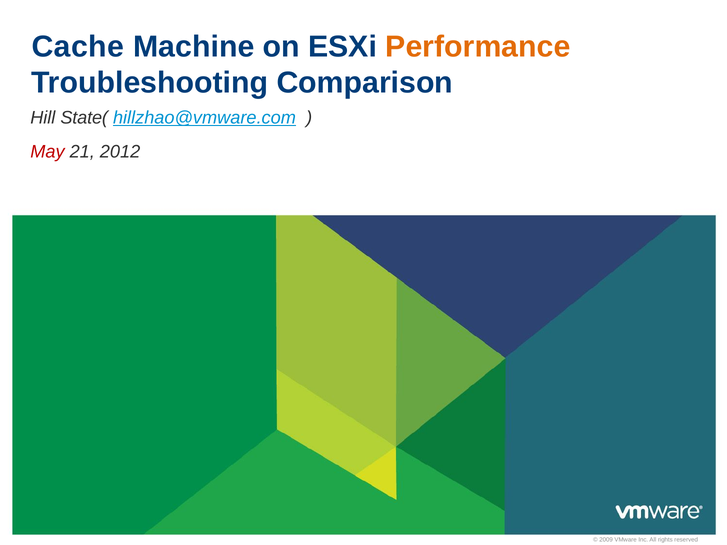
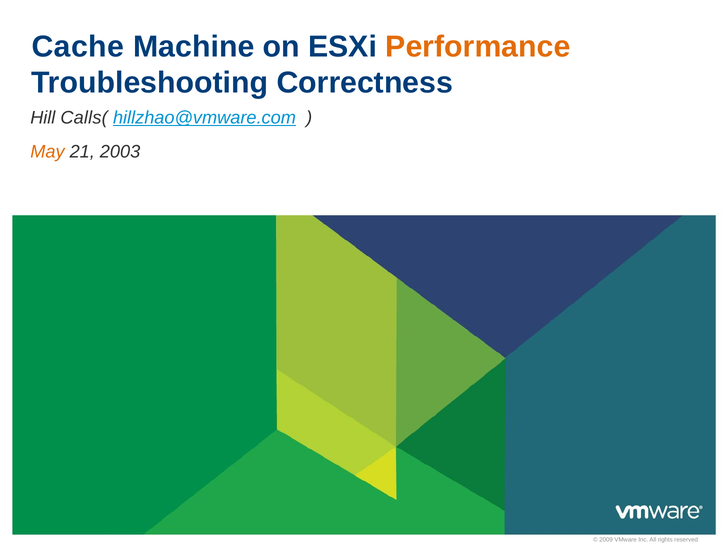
Comparison: Comparison -> Correctness (365, 83)
State(: State( -> Calls( (84, 118)
May colour: red -> orange (47, 152)
2012: 2012 -> 2003 (120, 152)
